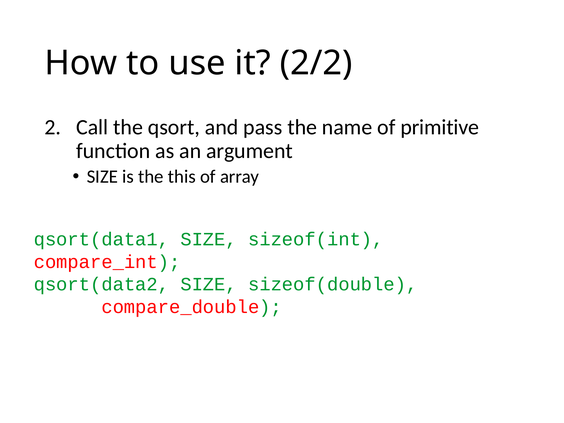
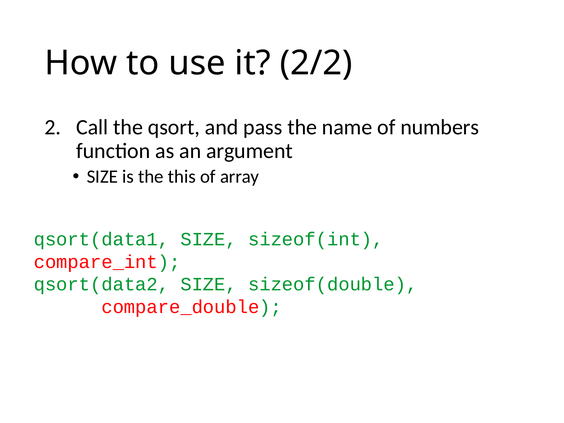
primitive: primitive -> numbers (440, 127)
